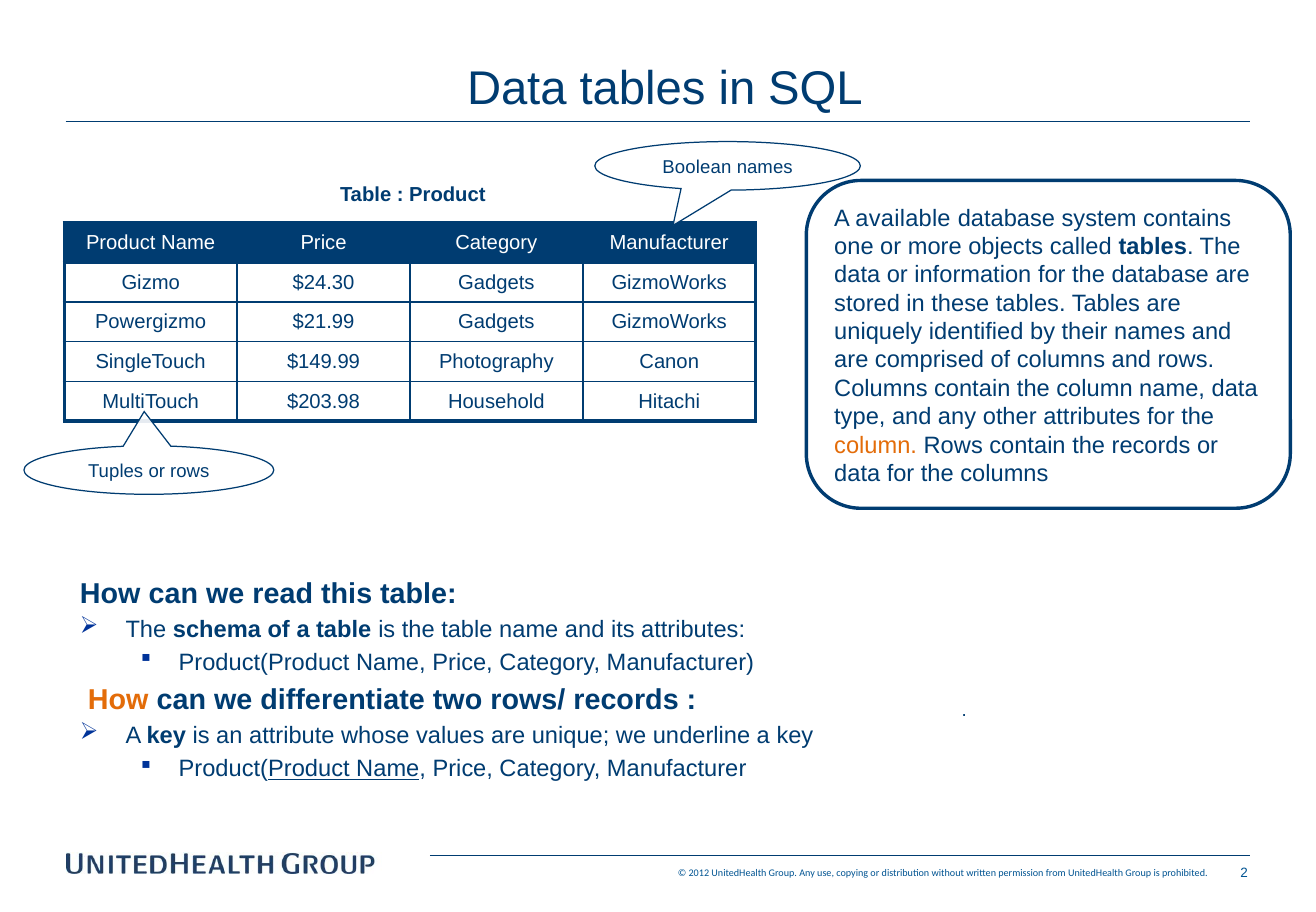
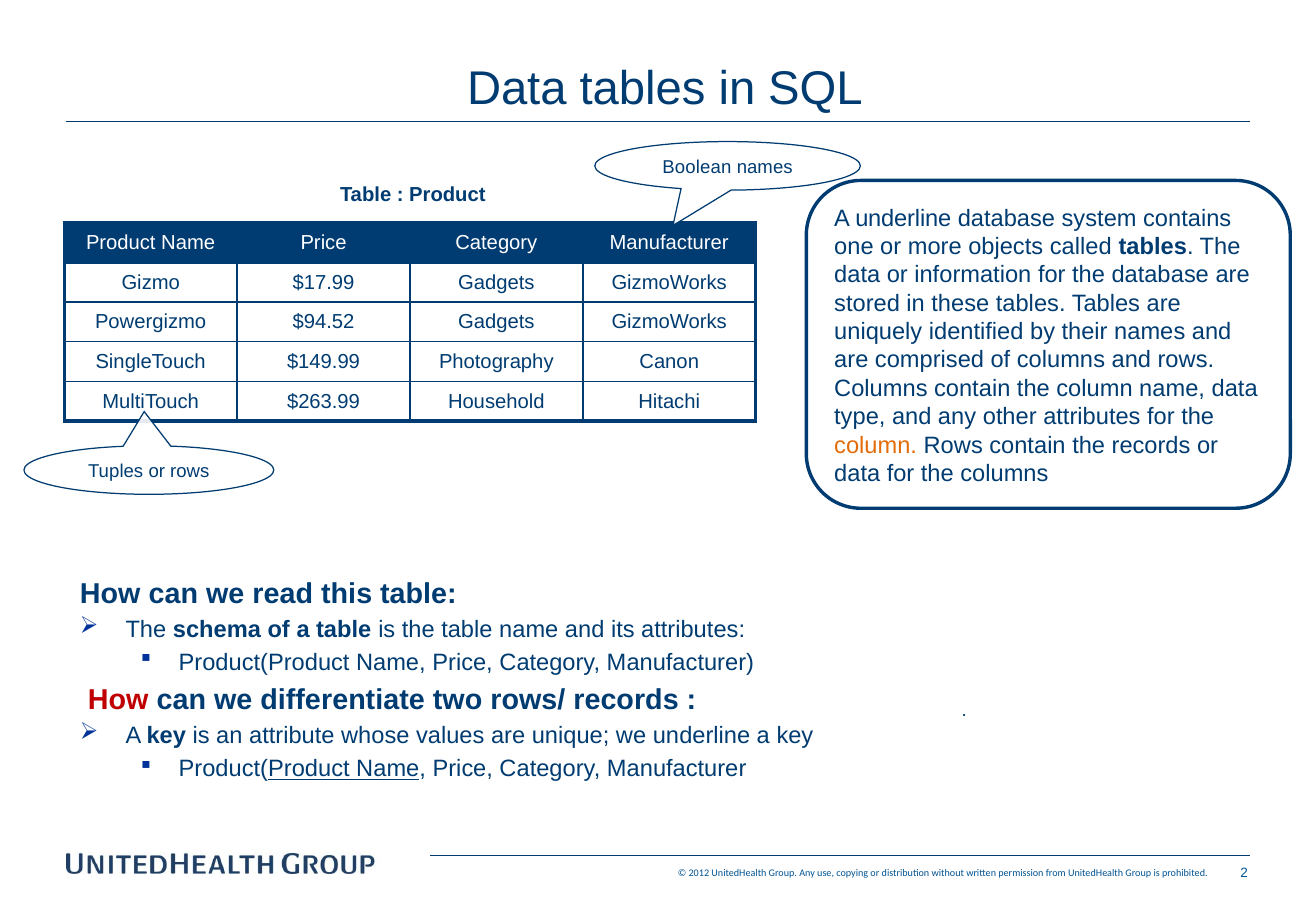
available: available -> underline (903, 218)
$24.30: $24.30 -> $17.99 (324, 283)
$21.99: $21.99 -> $94.52 (324, 322)
$203.98: $203.98 -> $263.99 (324, 401)
How colour: orange -> red (118, 700)
